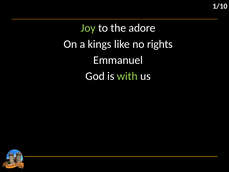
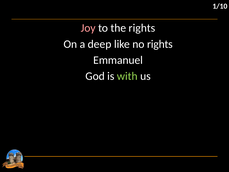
Joy colour: light green -> pink (88, 28)
the adore: adore -> rights (142, 28)
kings: kings -> deep (100, 44)
